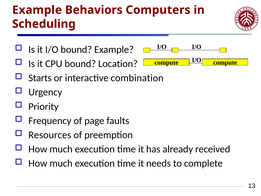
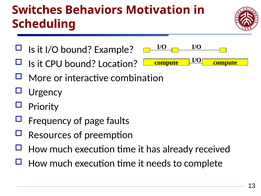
Example: Example -> Switches (37, 10)
Computers: Computers -> Motivation (158, 10)
Starts: Starts -> More (40, 78)
